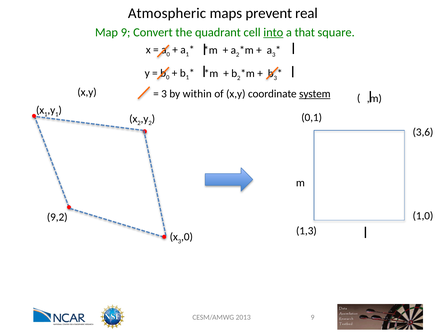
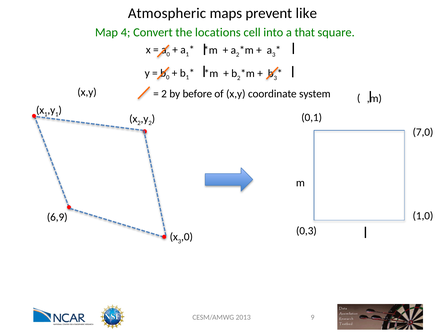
real: real -> like (306, 13)
Map 9: 9 -> 4 (126, 32)
quadrant: quadrant -> locations (218, 32)
into underline: present -> none (273, 32)
3: 3 -> 2 (164, 94)
within: within -> before (197, 94)
system underline: present -> none (315, 94)
3,6: 3,6 -> 7,0 (423, 132)
9,2: 9,2 -> 6,9 (57, 217)
1,3: 1,3 -> 0,3 (306, 231)
